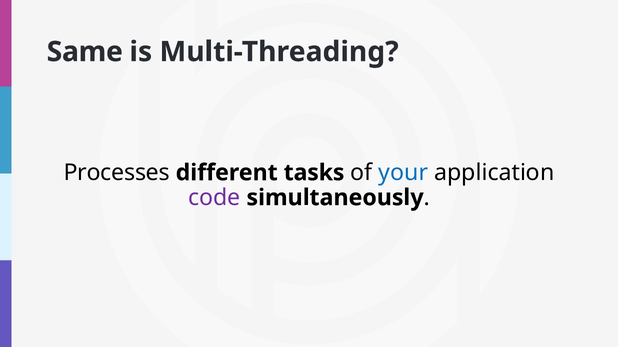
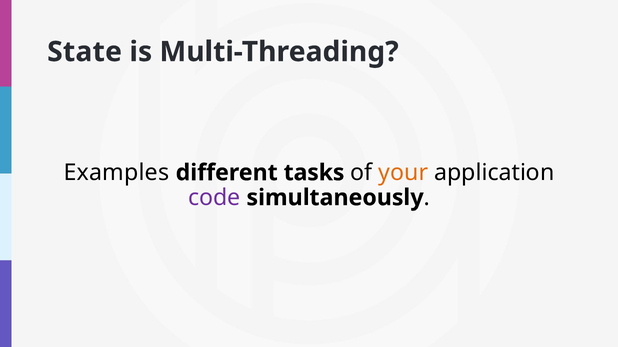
Same: Same -> State (85, 52)
Processes: Processes -> Examples (116, 173)
your colour: blue -> orange (403, 173)
